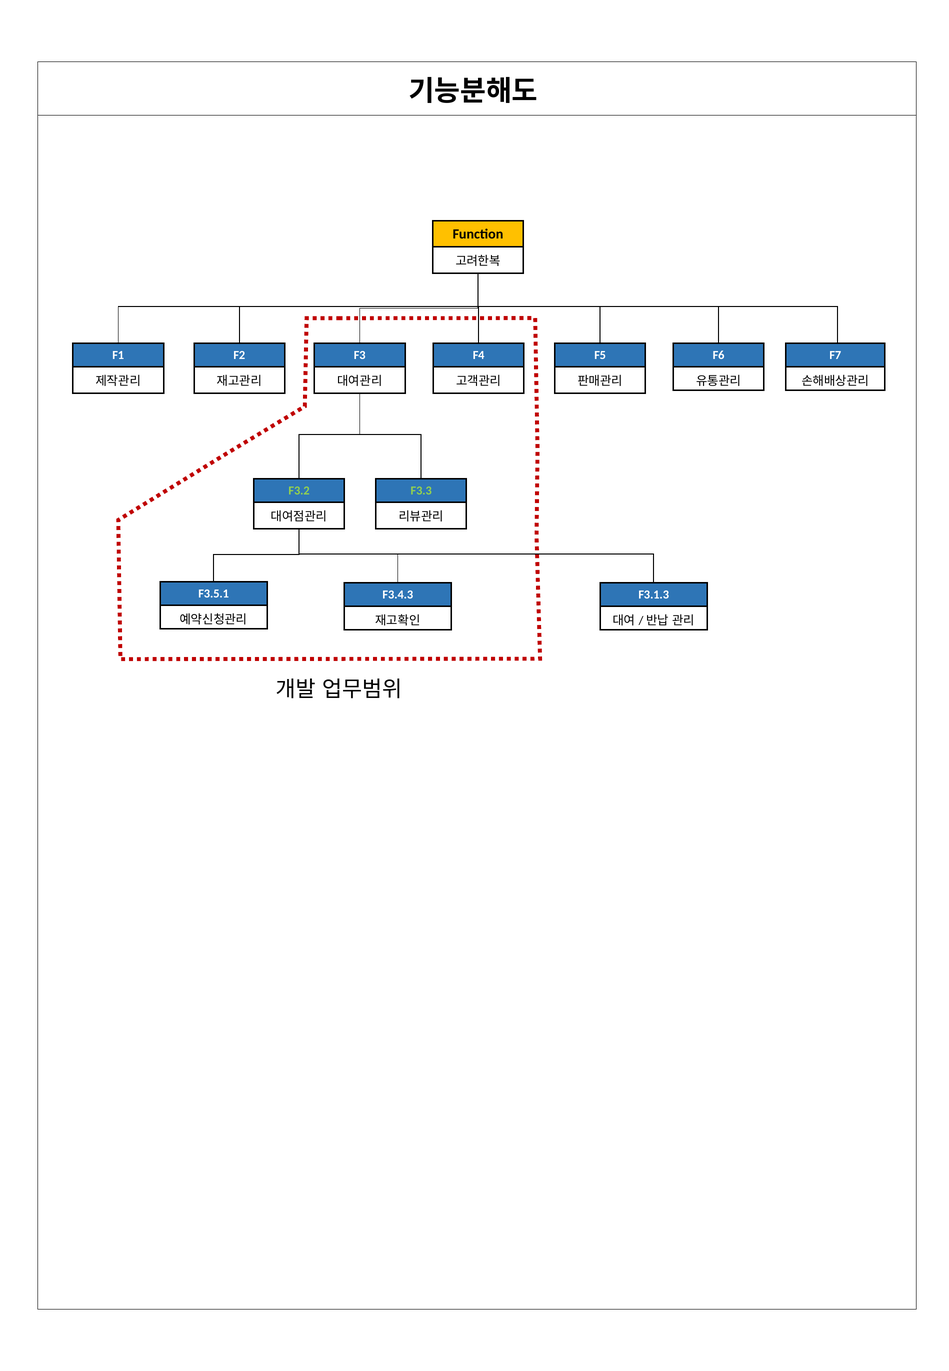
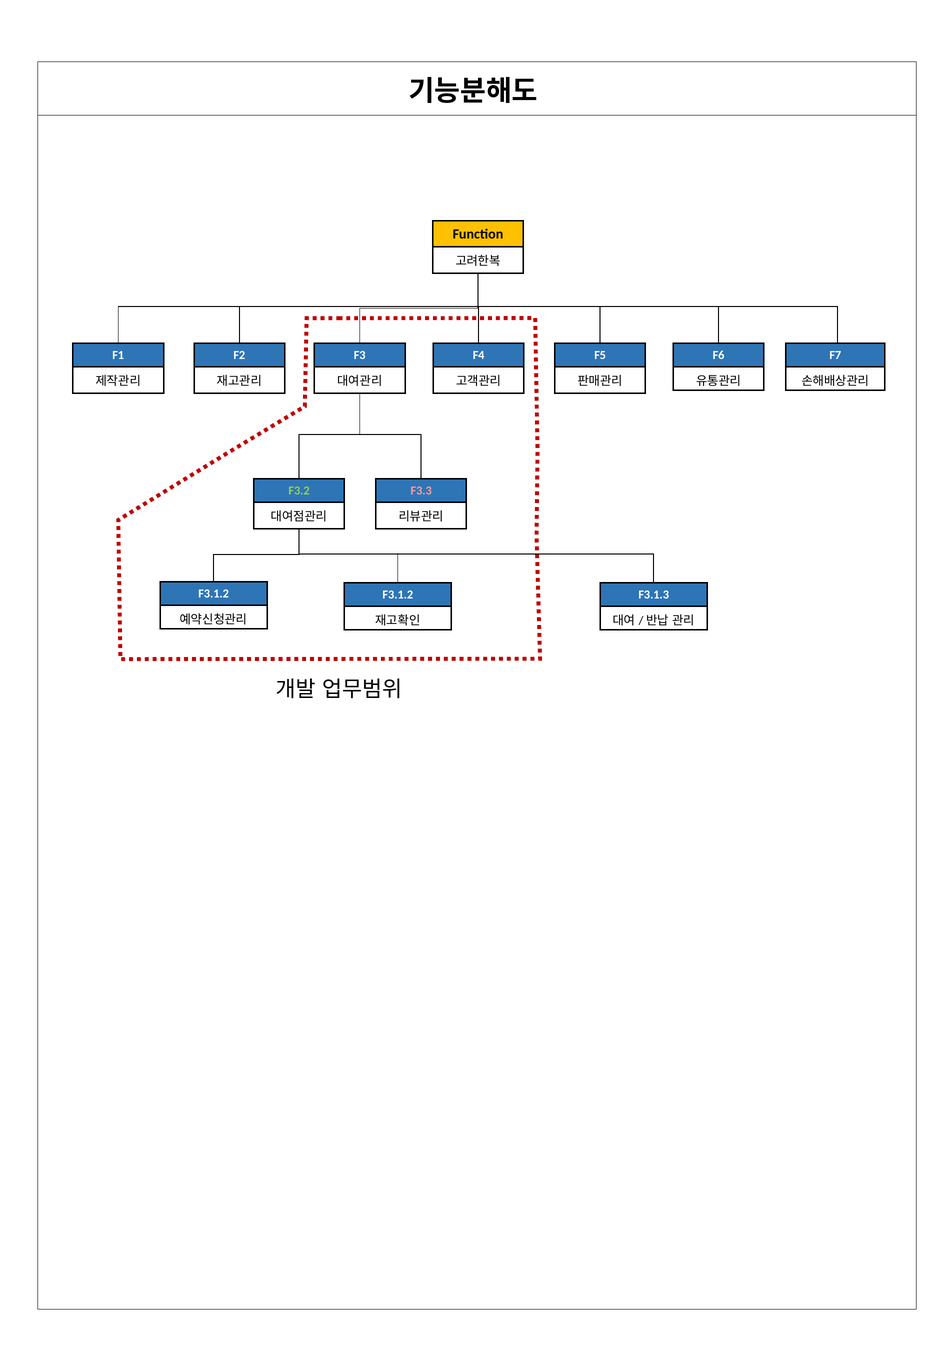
F3.3 colour: light green -> pink (421, 490)
F3.5.1: F3.5.1 -> F3.1.2 (214, 594)
F3.4.3: F3.4.3 -> F3.1.2 (398, 595)
